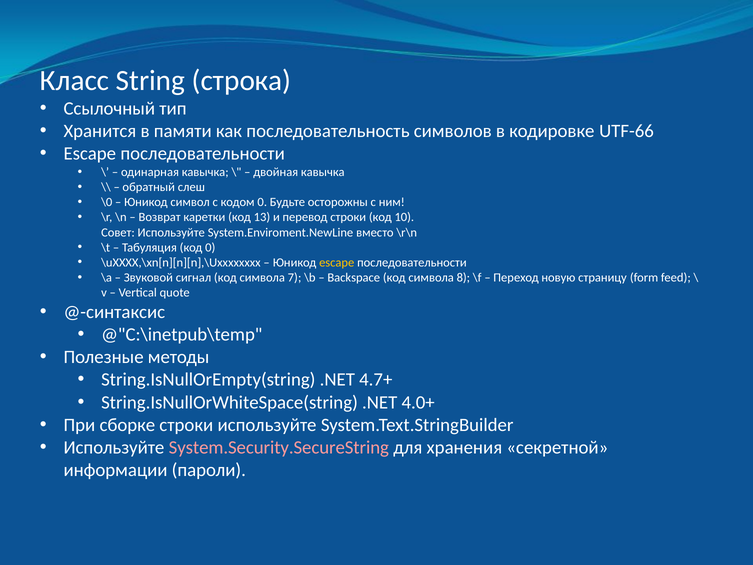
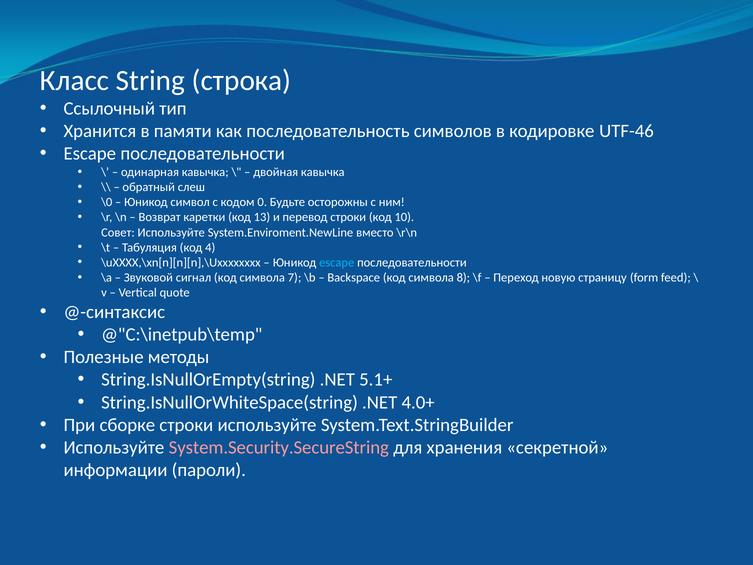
UTF-66: UTF-66 -> UTF-46 (627, 131)
код 0: 0 -> 4 (210, 247)
escape colour: yellow -> light blue (337, 262)
4.7+: 4.7+ -> 5.1+ (376, 380)
